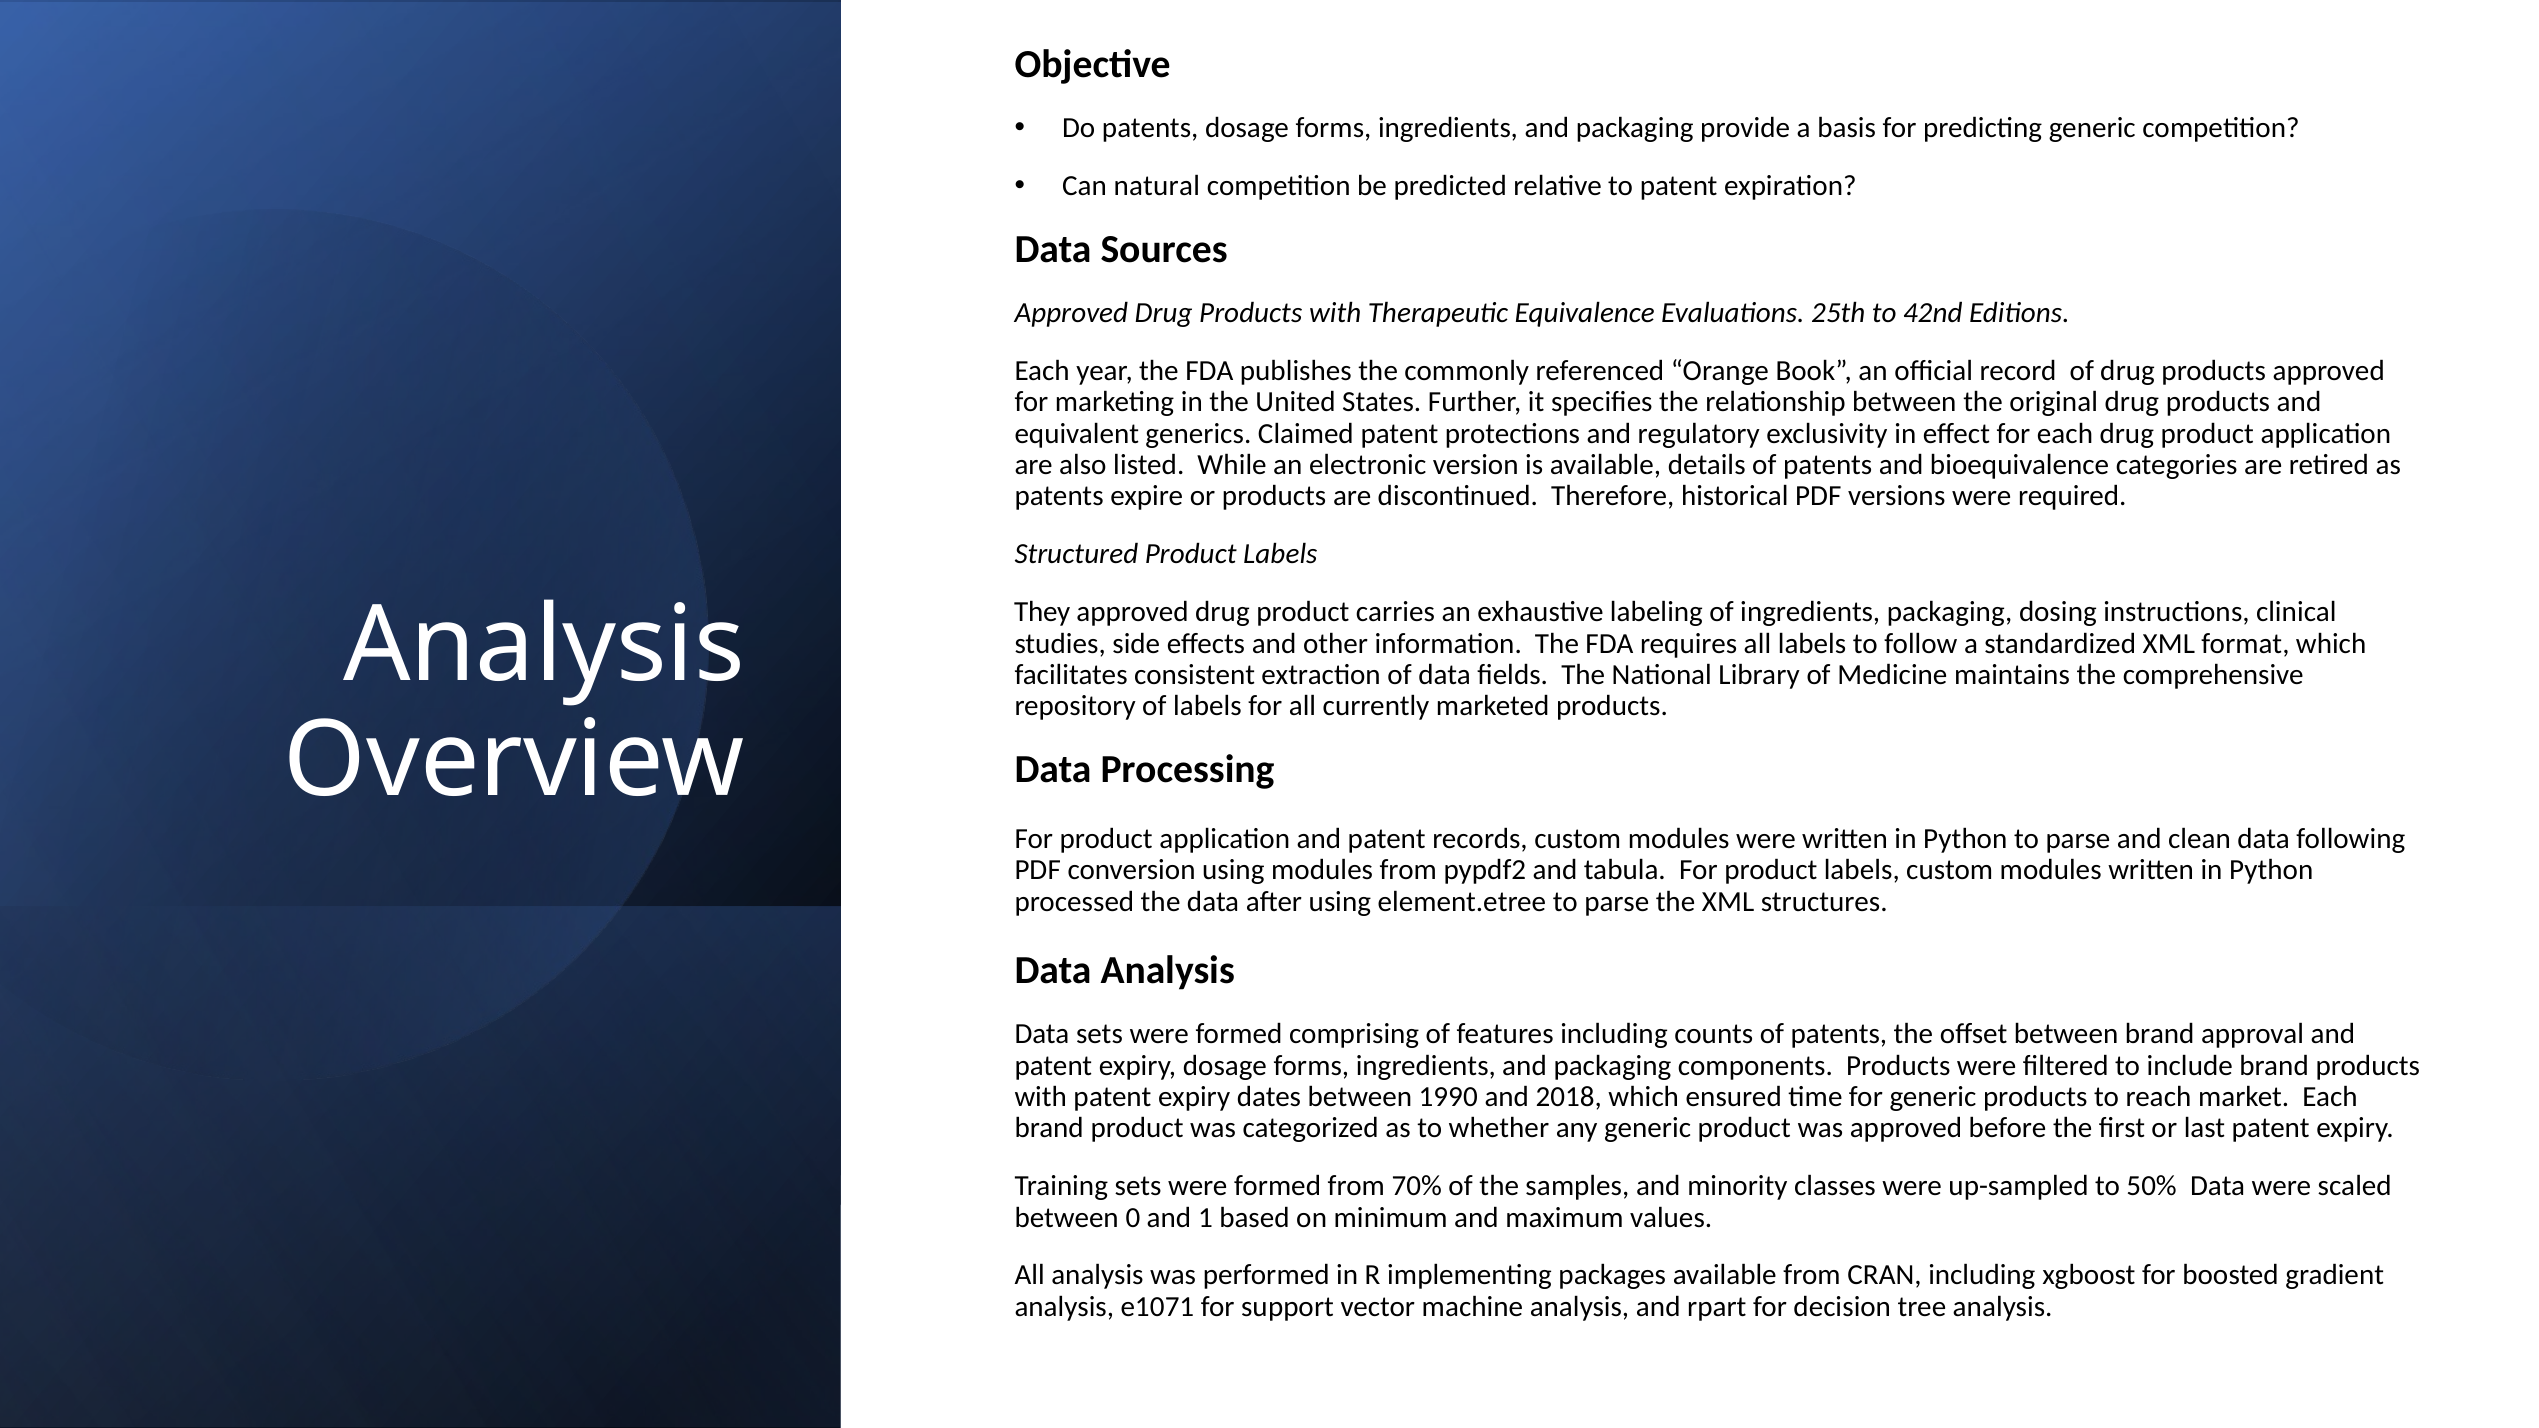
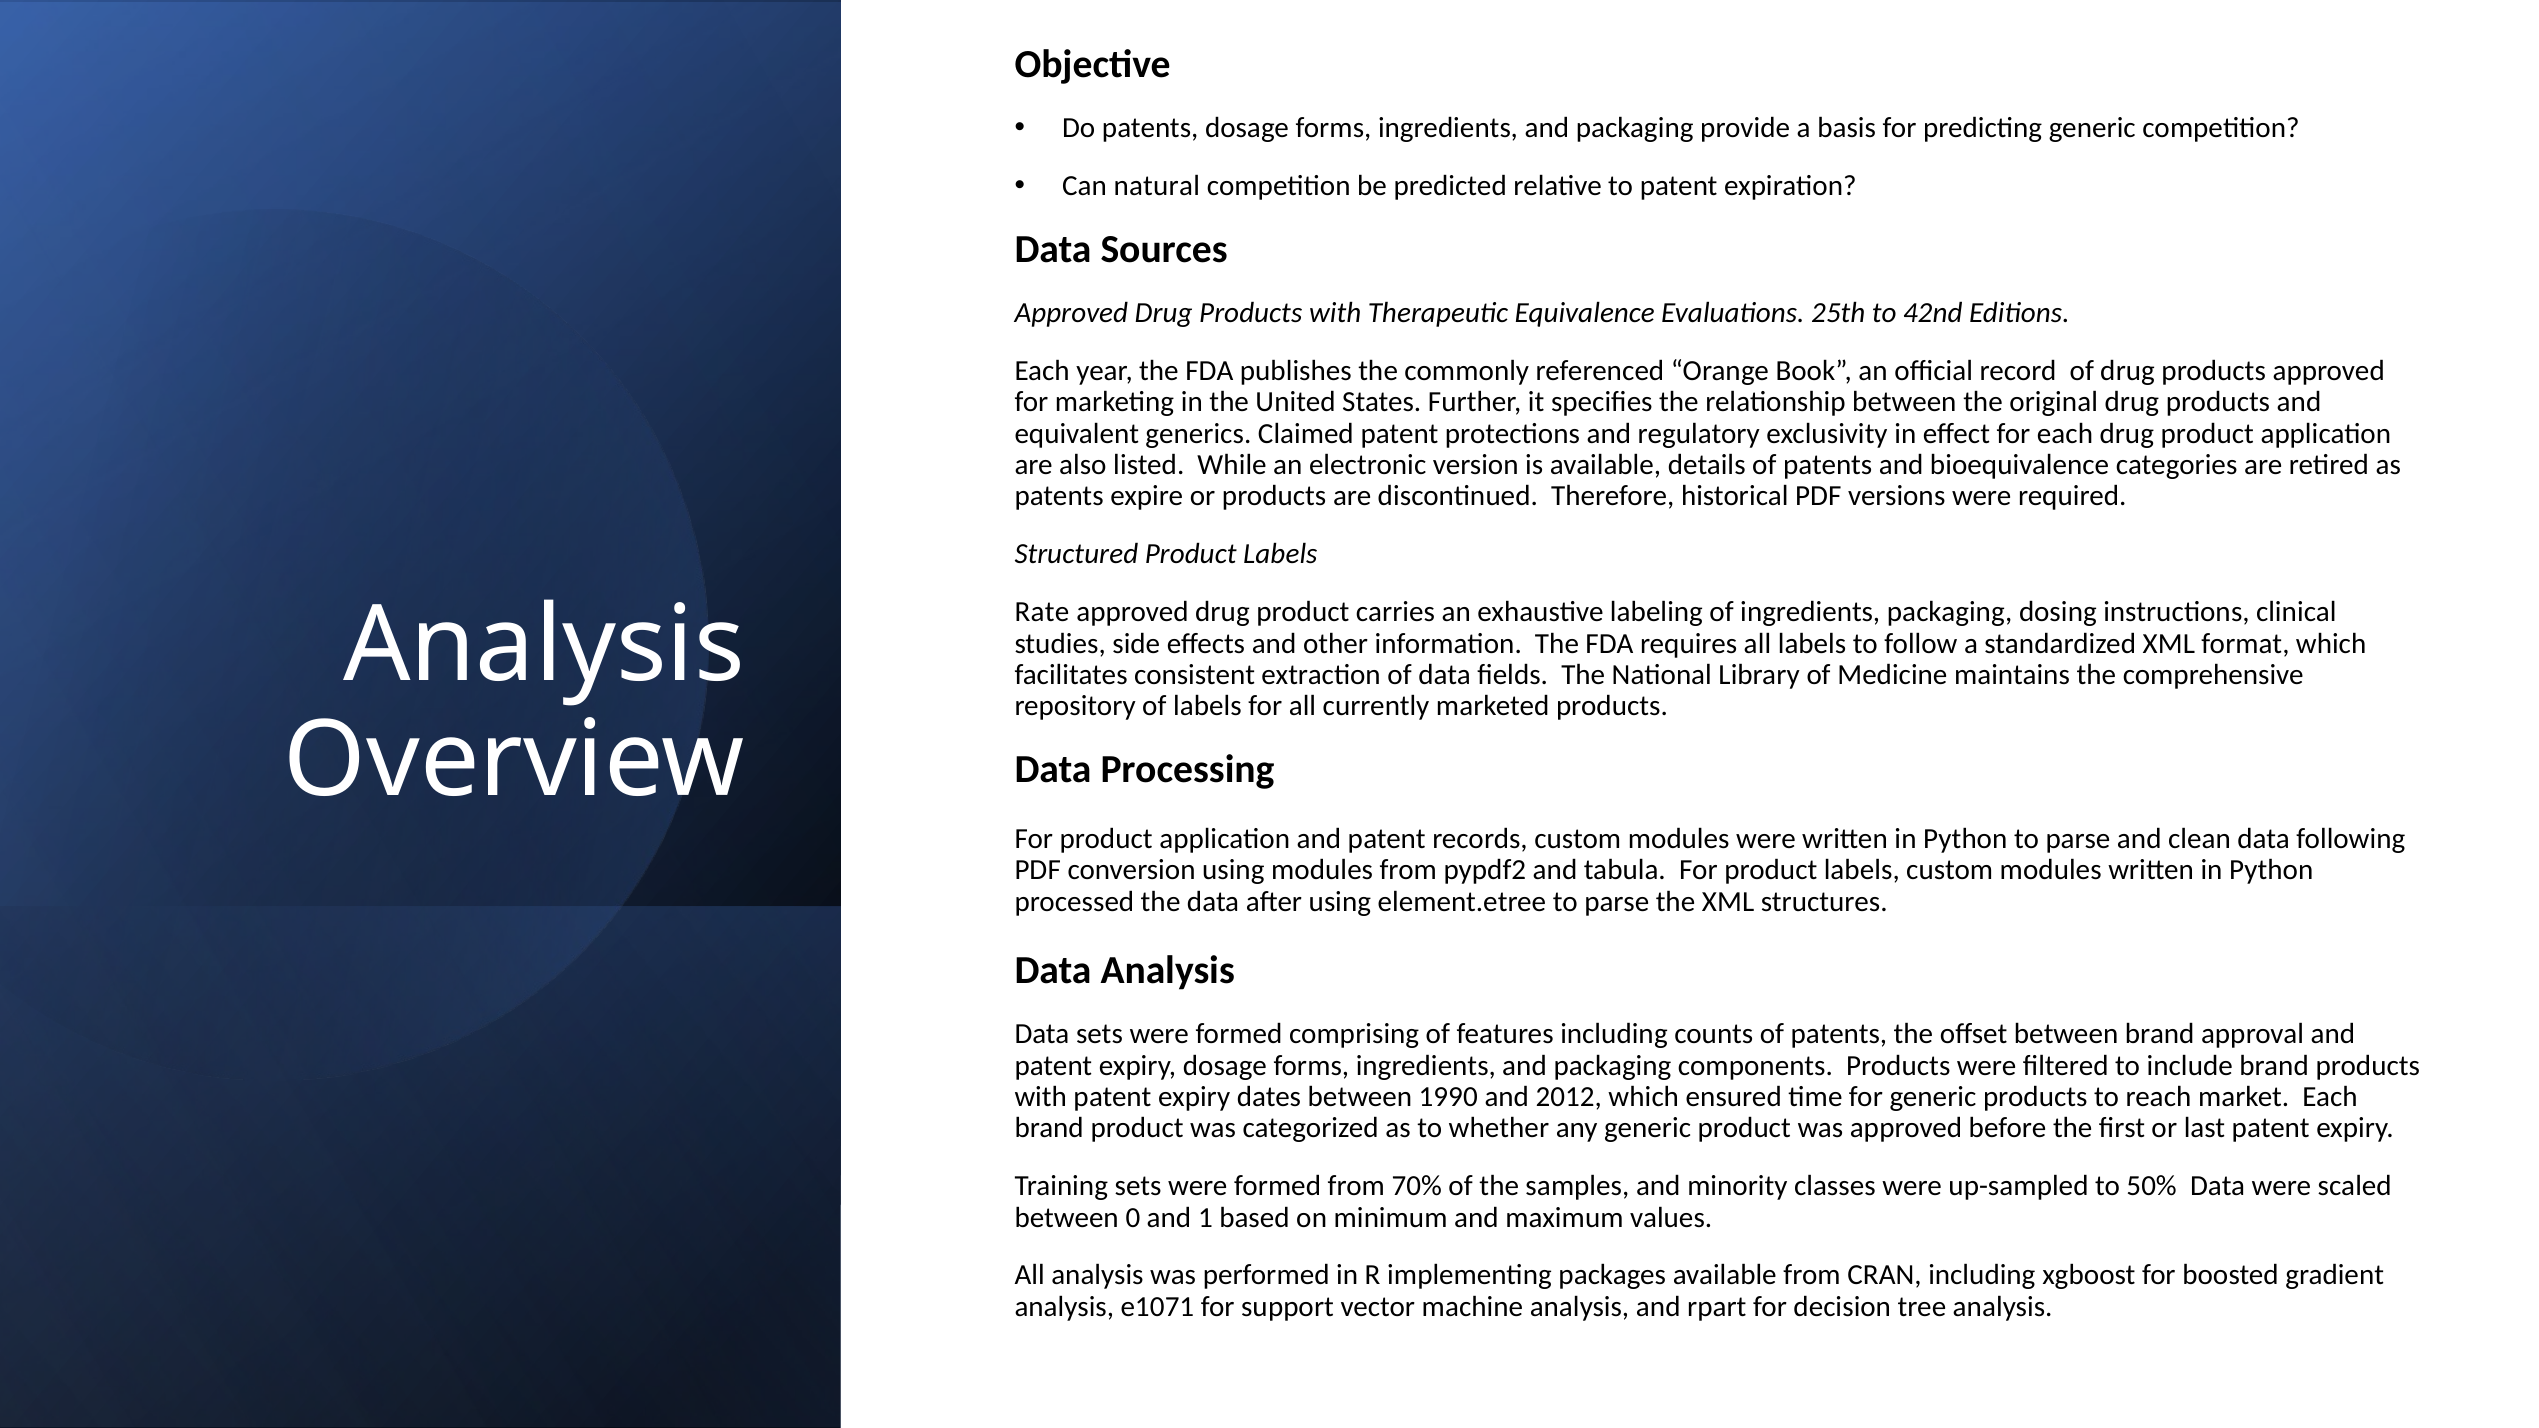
They: They -> Rate (1042, 612)
2018: 2018 -> 2012 (1569, 1097)
